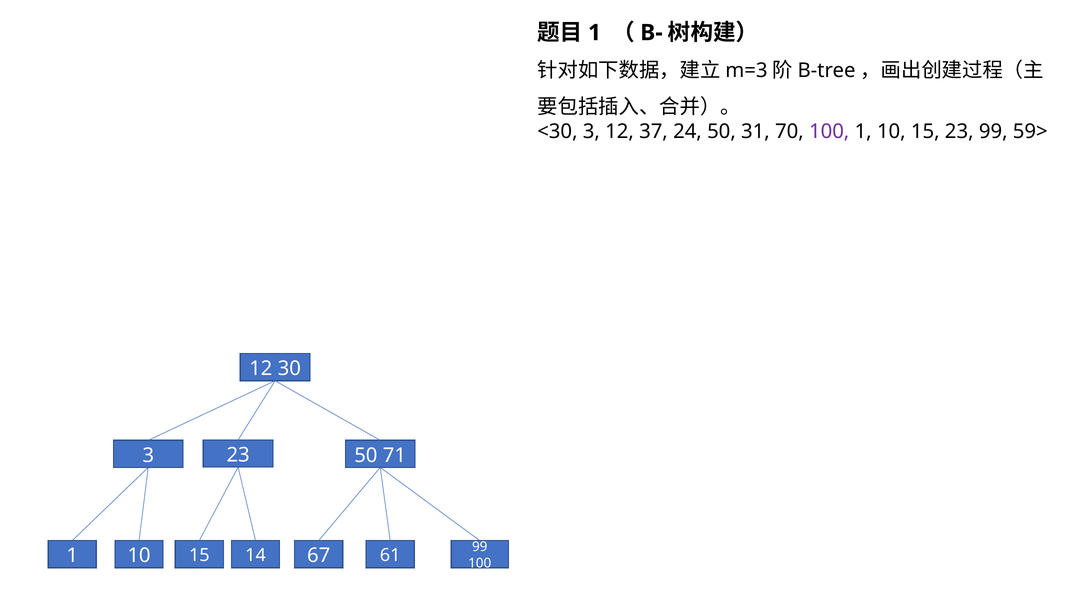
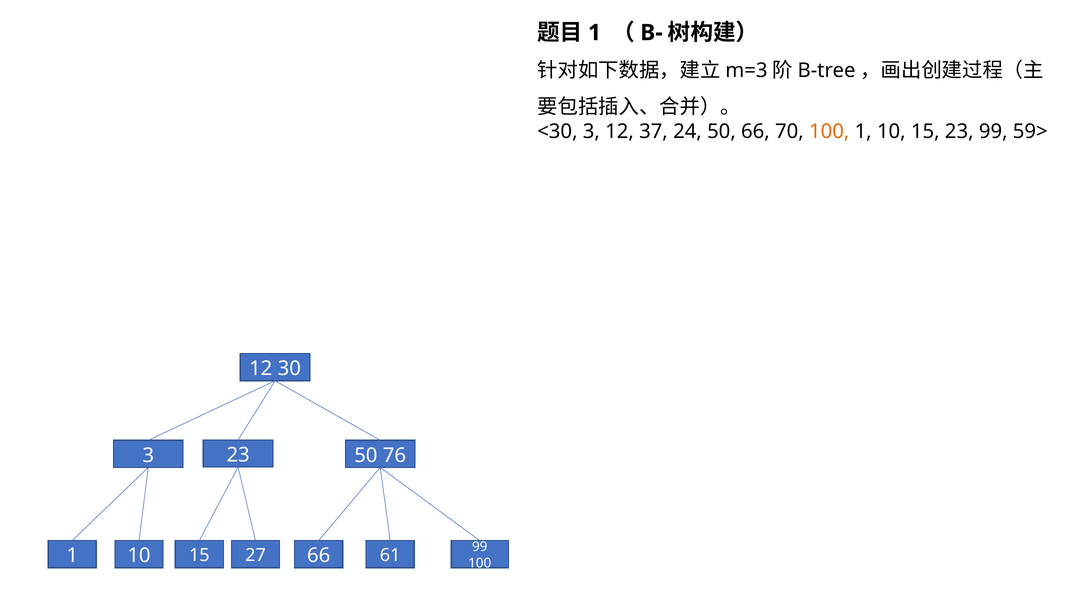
50 31: 31 -> 66 (755, 131)
100 colour: purple -> orange (829, 131)
71: 71 -> 76 (394, 455)
14: 14 -> 27 (256, 555)
15 67: 67 -> 66 (319, 555)
